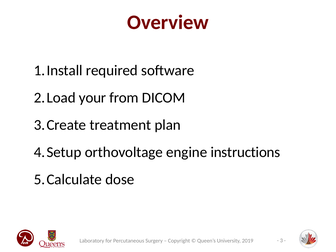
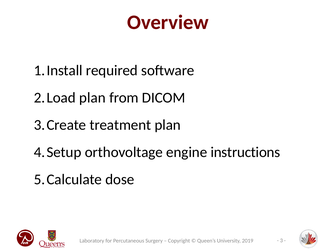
your: your -> plan (92, 98)
